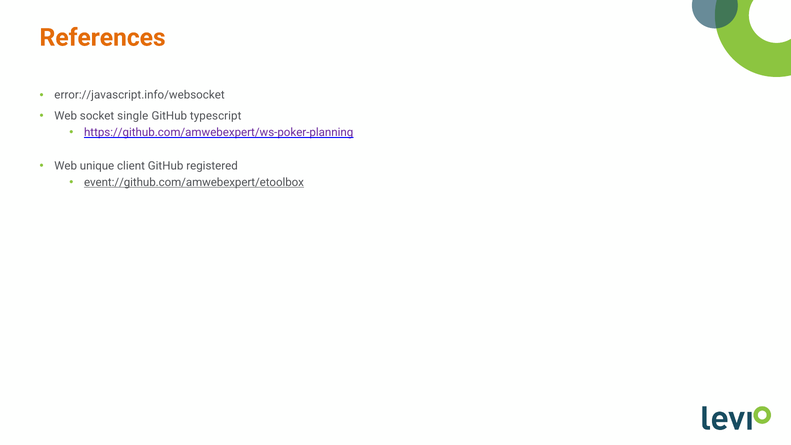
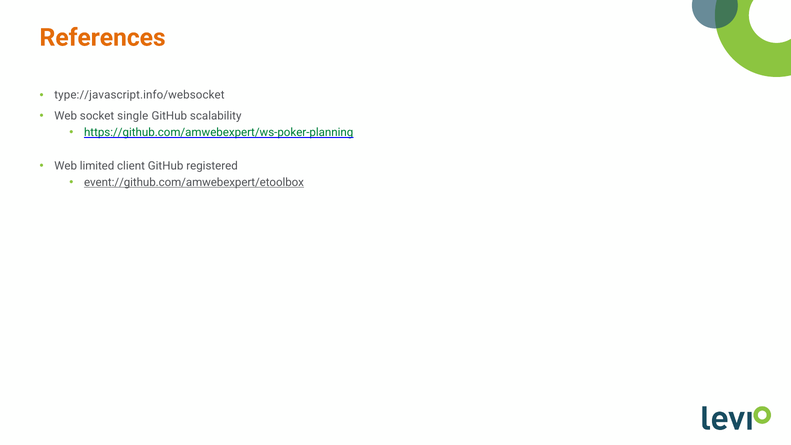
error://javascript.info/websocket: error://javascript.info/websocket -> type://javascript.info/websocket (139, 95)
typescript: typescript -> scalability (216, 116)
https://github.com/amwebexpert/ws-poker-planning colour: purple -> green (219, 133)
unique: unique -> limited (97, 166)
